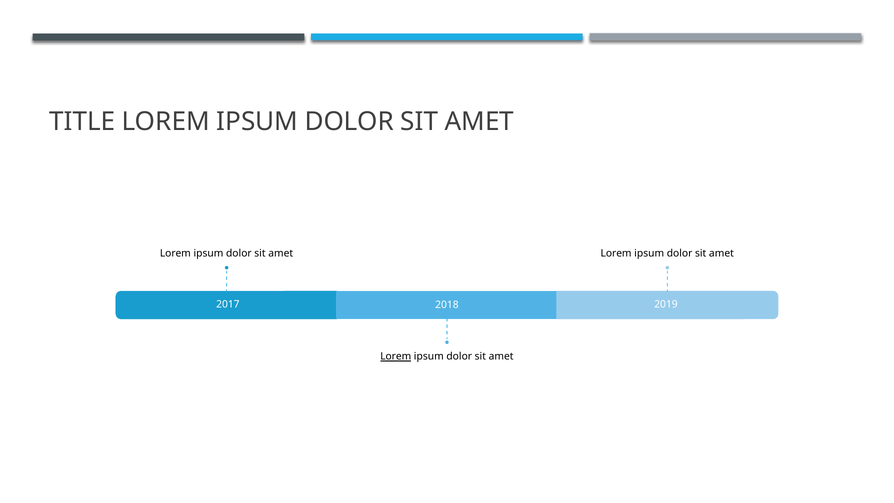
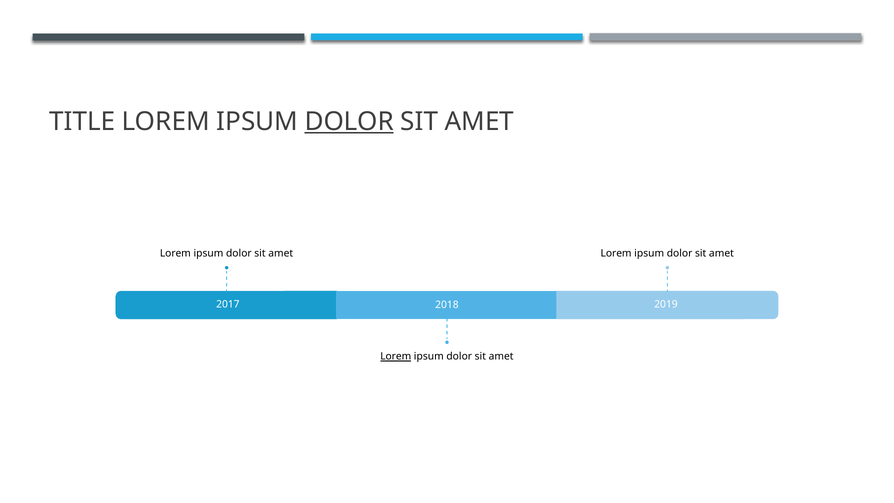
DOLOR underline: none -> present (349, 121)
